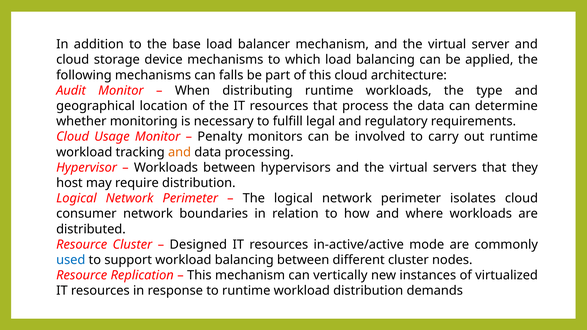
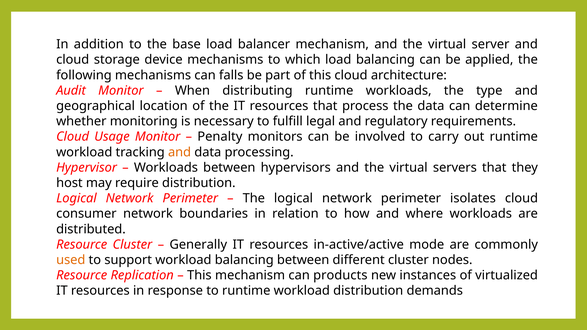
Designed: Designed -> Generally (198, 245)
used colour: blue -> orange (71, 260)
vertically: vertically -> products (340, 275)
